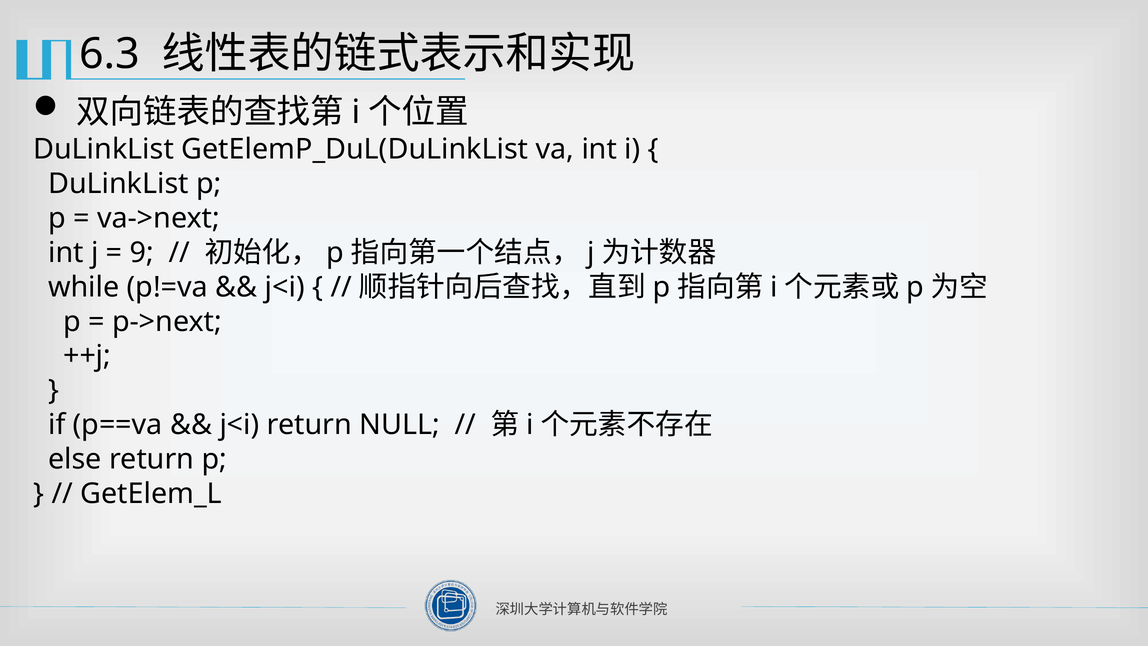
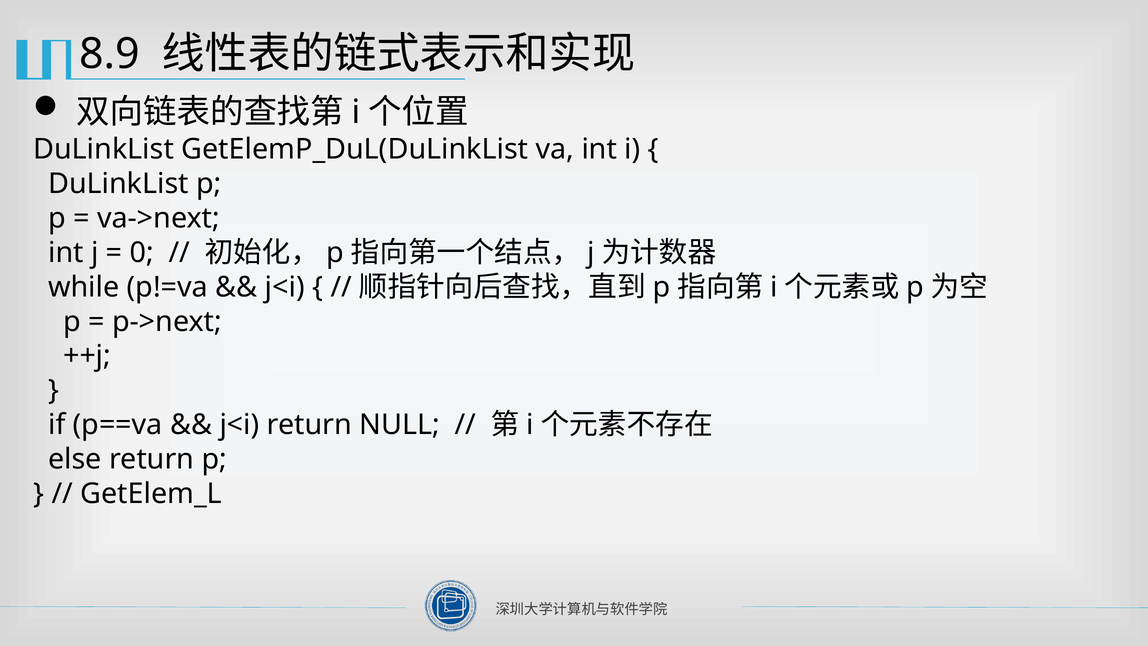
6.3: 6.3 -> 8.9 (110, 54)
9: 9 -> 0 (142, 253)
